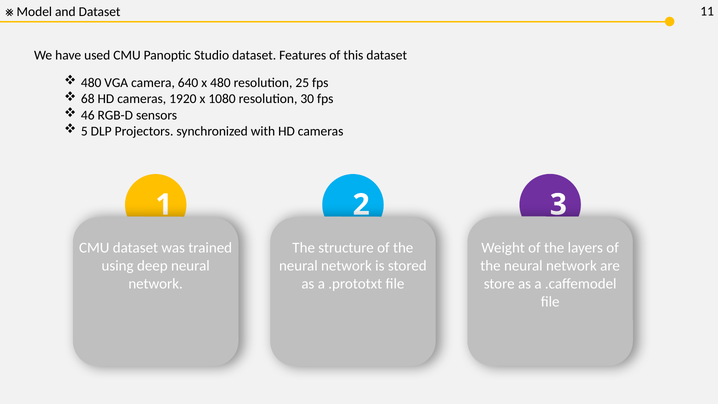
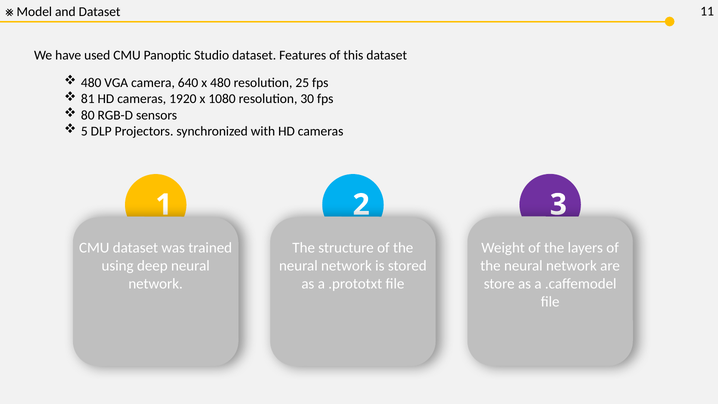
68: 68 -> 81 (88, 99)
46: 46 -> 80 (88, 115)
